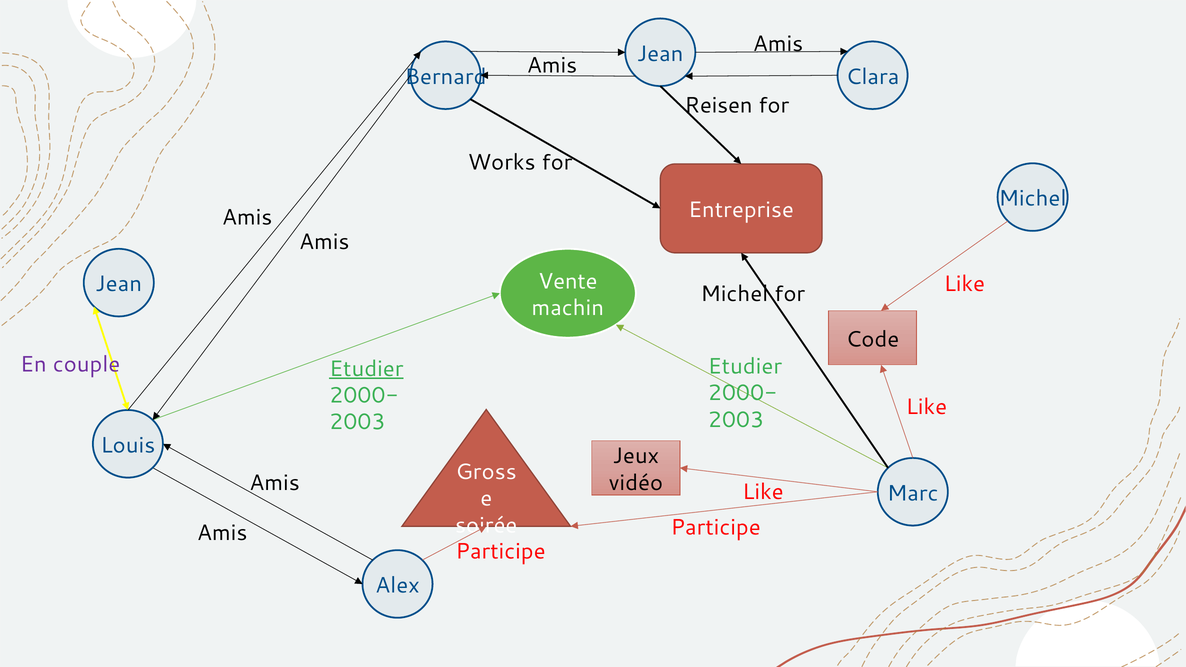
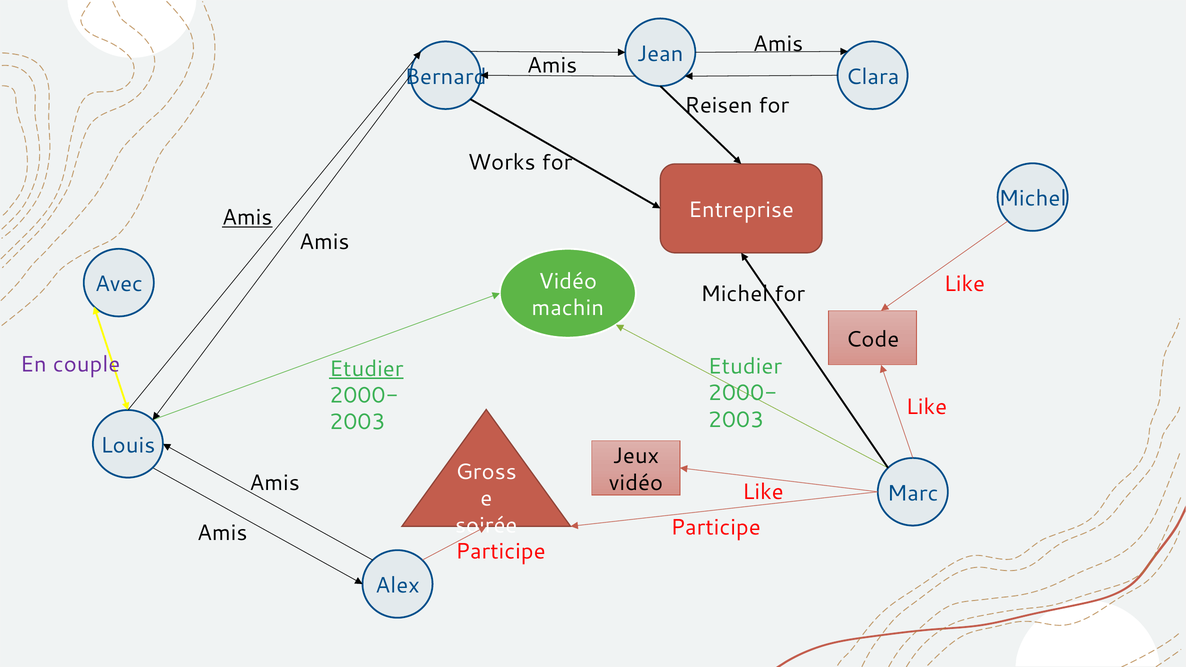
Amis underline: none -> present (247, 217)
Vente: Vente -> Vidéo (568, 281)
Jean: Jean -> Avec (119, 284)
